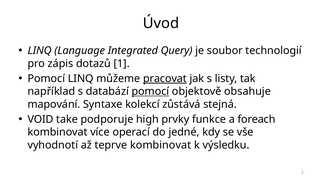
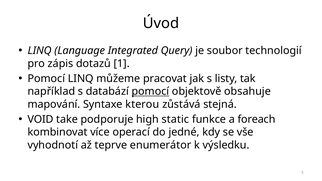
pracovat underline: present -> none (165, 79)
kolekcí: kolekcí -> kterou (142, 104)
prvky: prvky -> static (175, 119)
teprve kombinovat: kombinovat -> enumerátor (161, 145)
